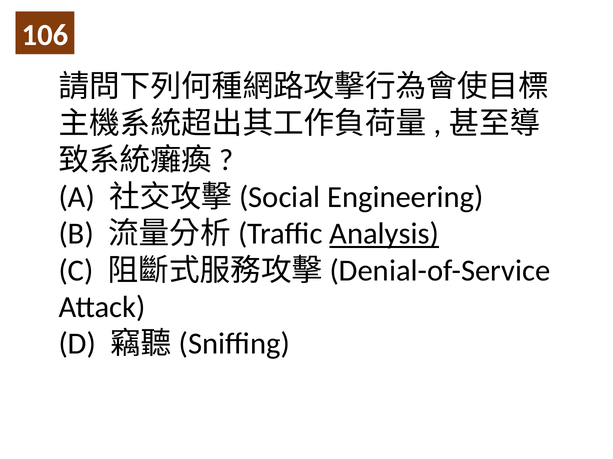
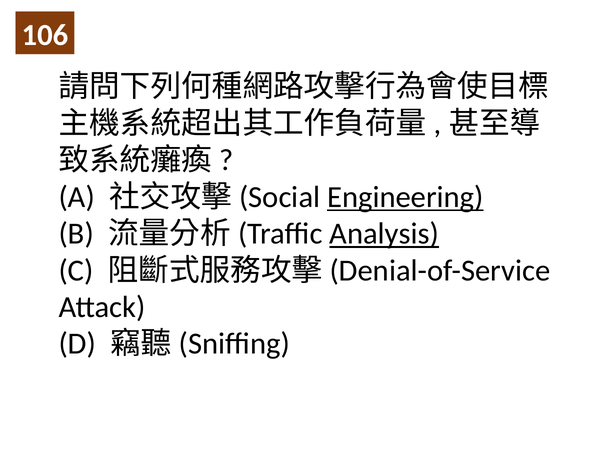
Engineering underline: none -> present (405, 197)
